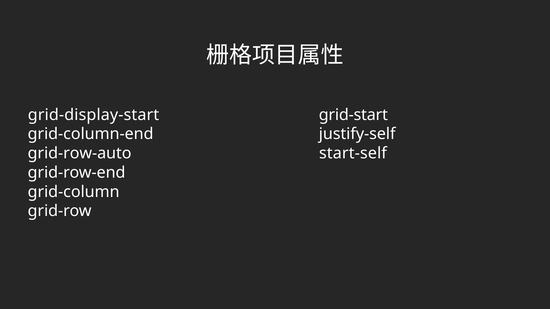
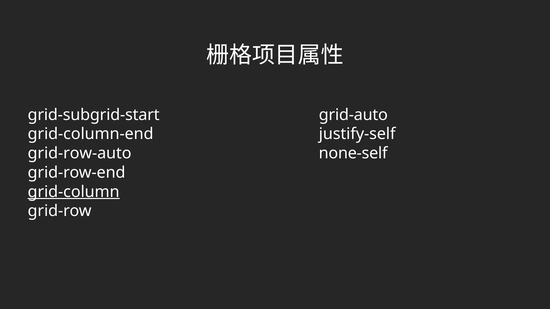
grid-display-start: grid-display-start -> grid-subgrid-start (94, 115)
grid-start: grid-start -> grid-auto (353, 115)
start-self: start-self -> none-self (353, 153)
grid-column underline: none -> present (74, 192)
